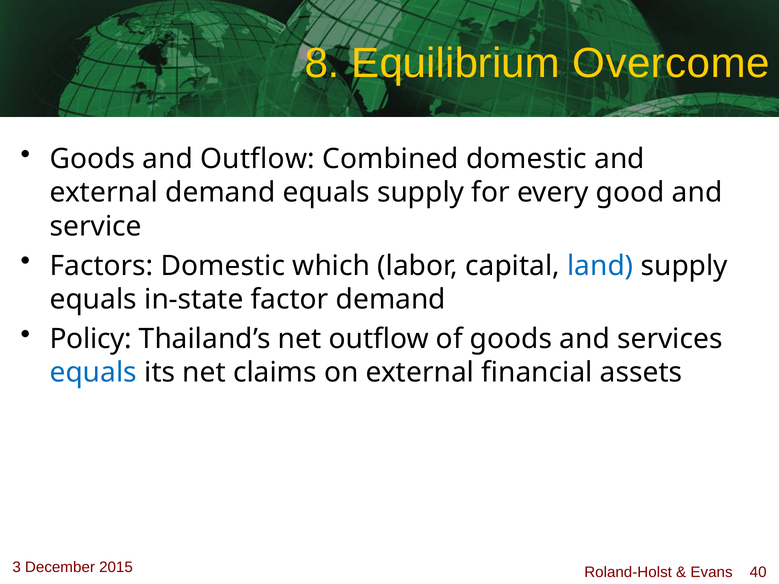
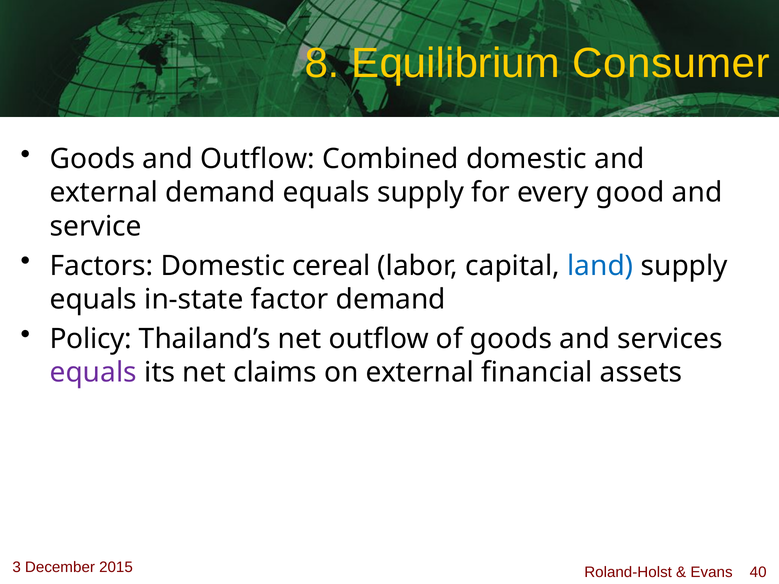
Overcome: Overcome -> Consumer (671, 63)
which: which -> cereal (331, 266)
equals colour: blue -> purple (93, 373)
